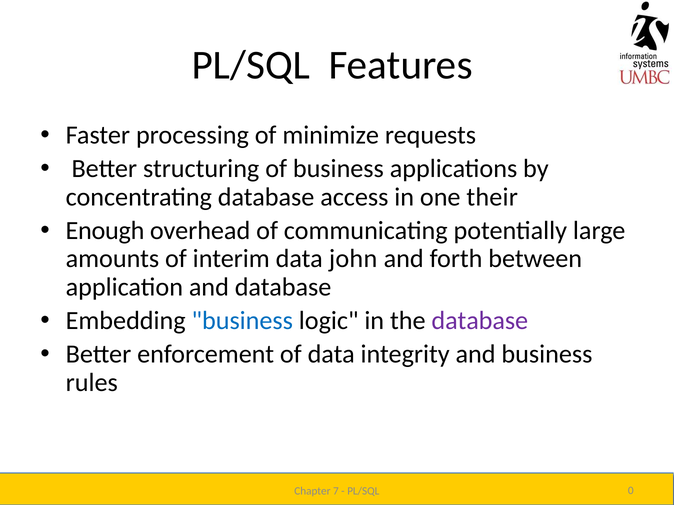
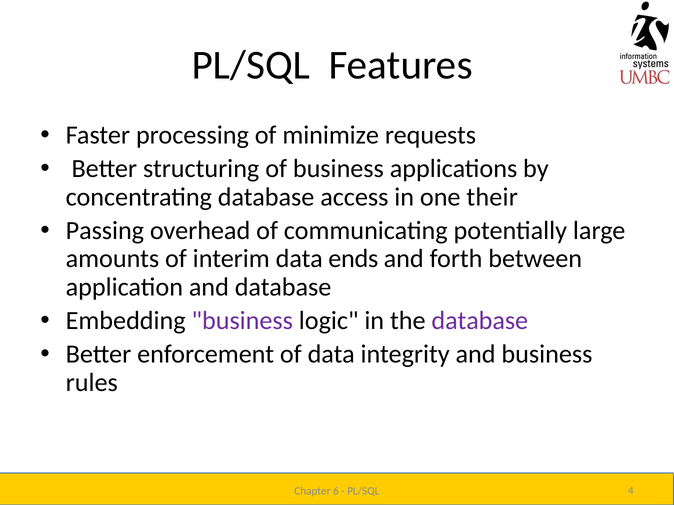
Enough: Enough -> Passing (105, 231)
john: john -> ends (353, 259)
business colour: blue -> purple (242, 321)
7: 7 -> 6 (336, 491)
0: 0 -> 4 (631, 491)
